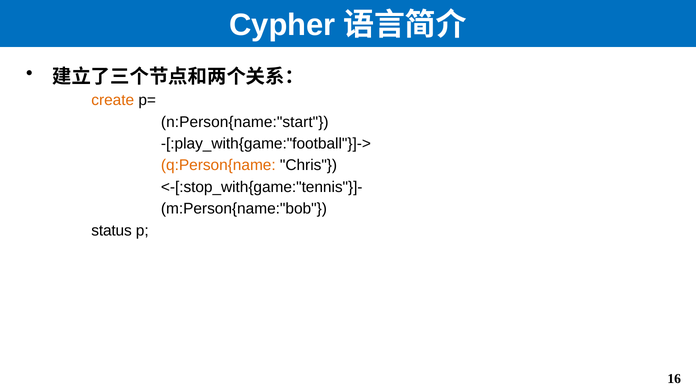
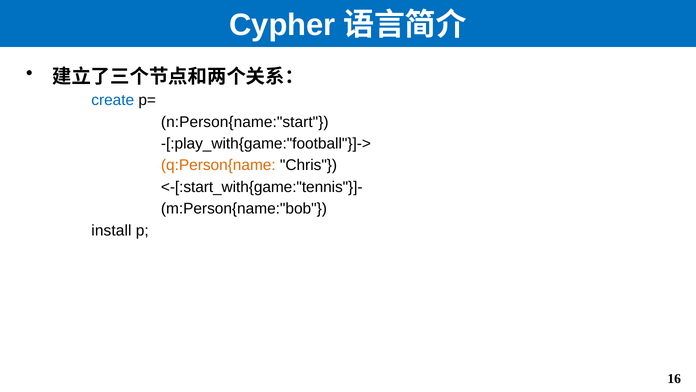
create colour: orange -> blue (113, 100)
<-[:stop_with{game:"tennis"}]-: <-[:stop_with{game:"tennis"}]- -> <-[:start_with{game:"tennis"}]- (262, 187)
status: status -> install (111, 230)
